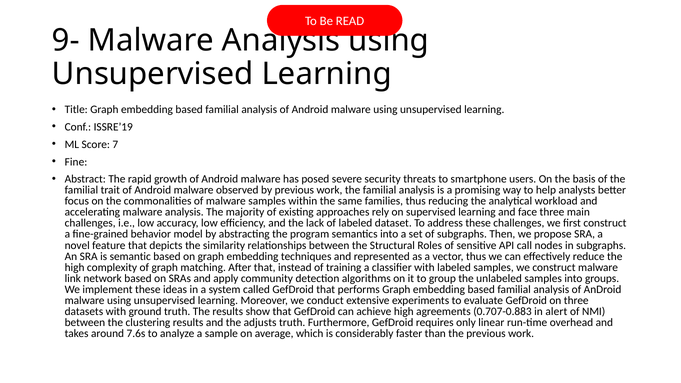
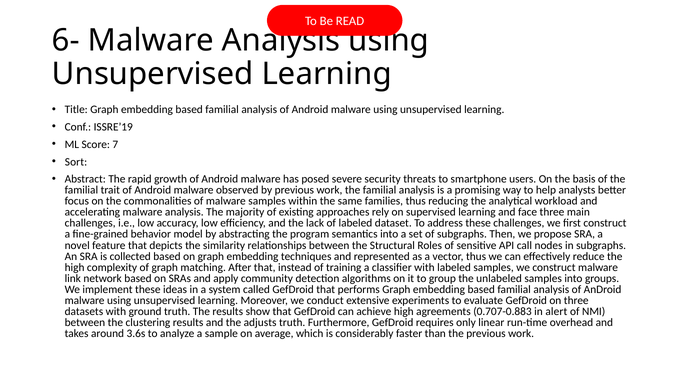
9-: 9- -> 6- (66, 40)
Fine: Fine -> Sort (76, 162)
semantic: semantic -> collected (130, 256)
7.6s: 7.6s -> 3.6s (136, 333)
